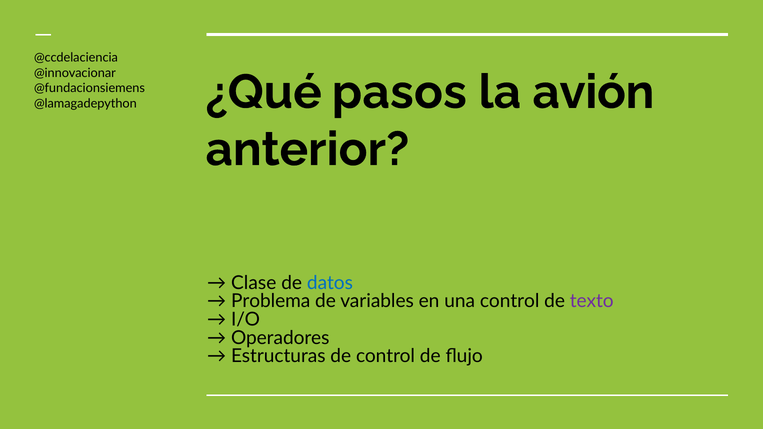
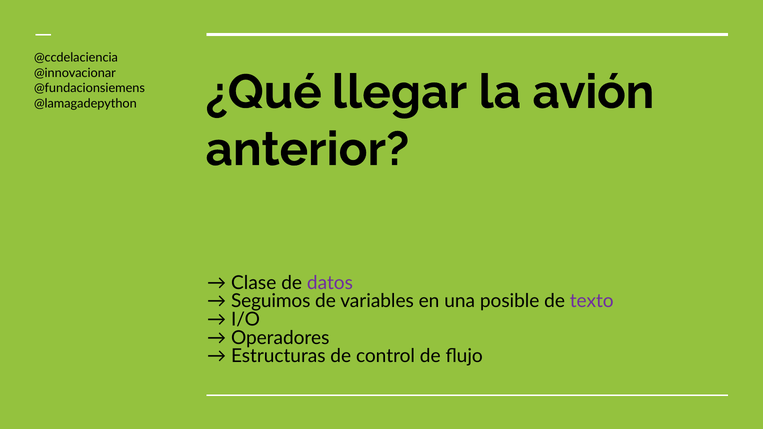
pasos: pasos -> llegar (399, 92)
datos colour: blue -> purple (330, 283)
Problema: Problema -> Seguimos (271, 301)
una control: control -> posible (510, 301)
